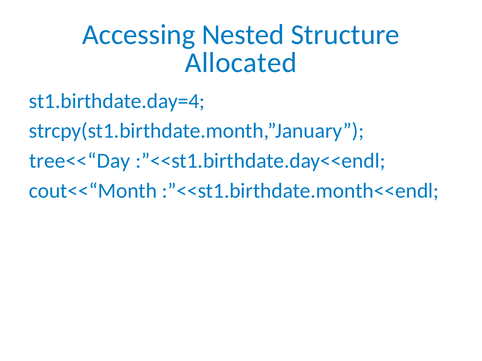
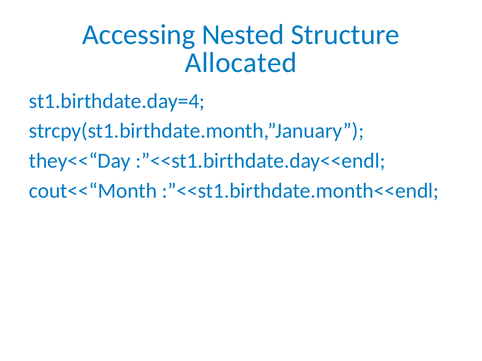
tree<<“Day: tree<<“Day -> they<<“Day (80, 161)
